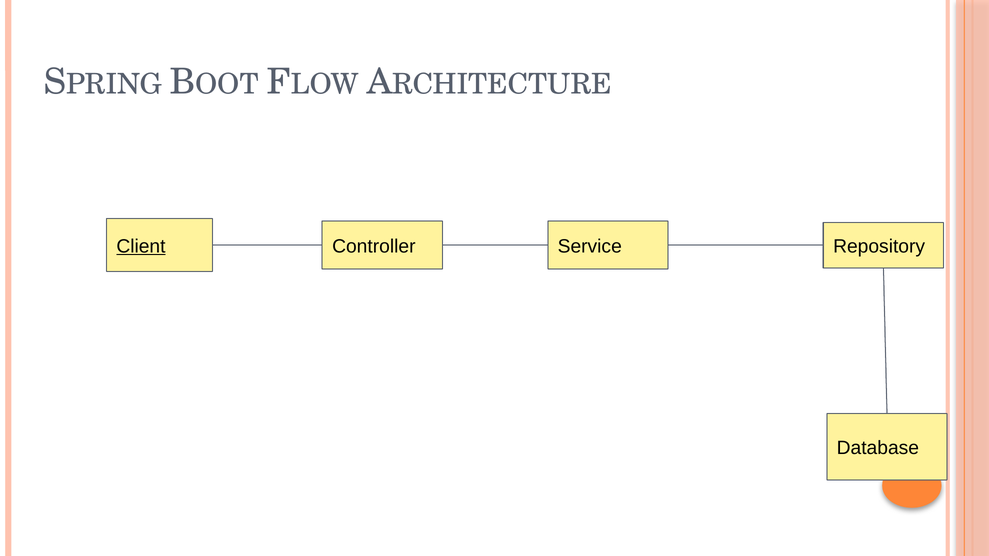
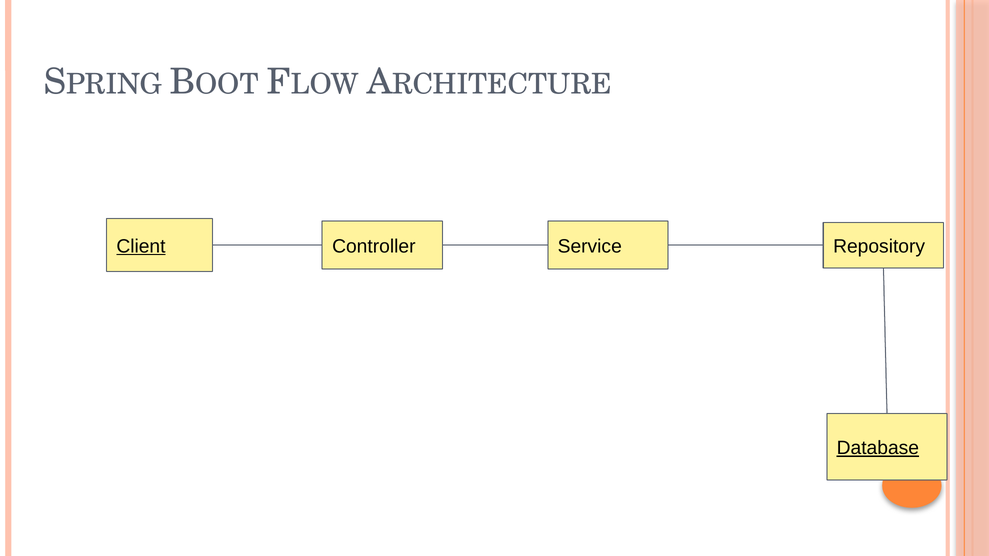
Database underline: none -> present (878, 448)
